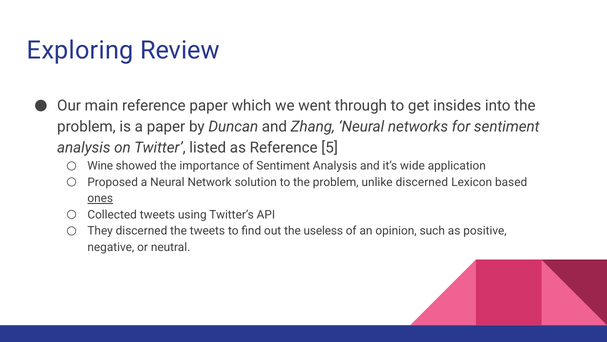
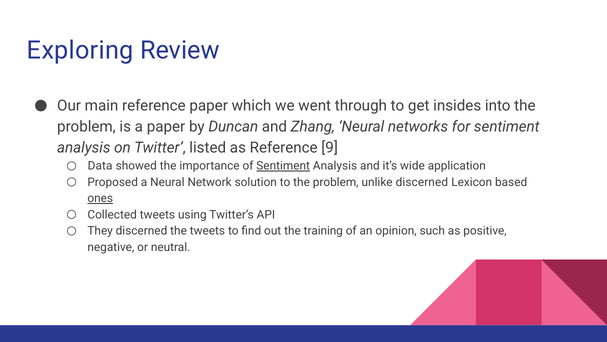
5: 5 -> 9 (330, 148)
Wine: Wine -> Data (100, 166)
Sentiment underline: none -> present (283, 166)
useless: useless -> training (323, 231)
